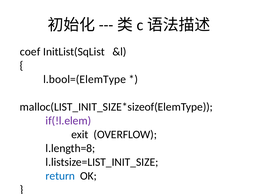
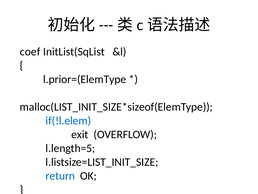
l.bool=(ElemType: l.bool=(ElemType -> l.prior=(ElemType (85, 79)
if(!l.elem colour: purple -> blue (68, 120)
l.length=8: l.length=8 -> l.length=5 (70, 148)
